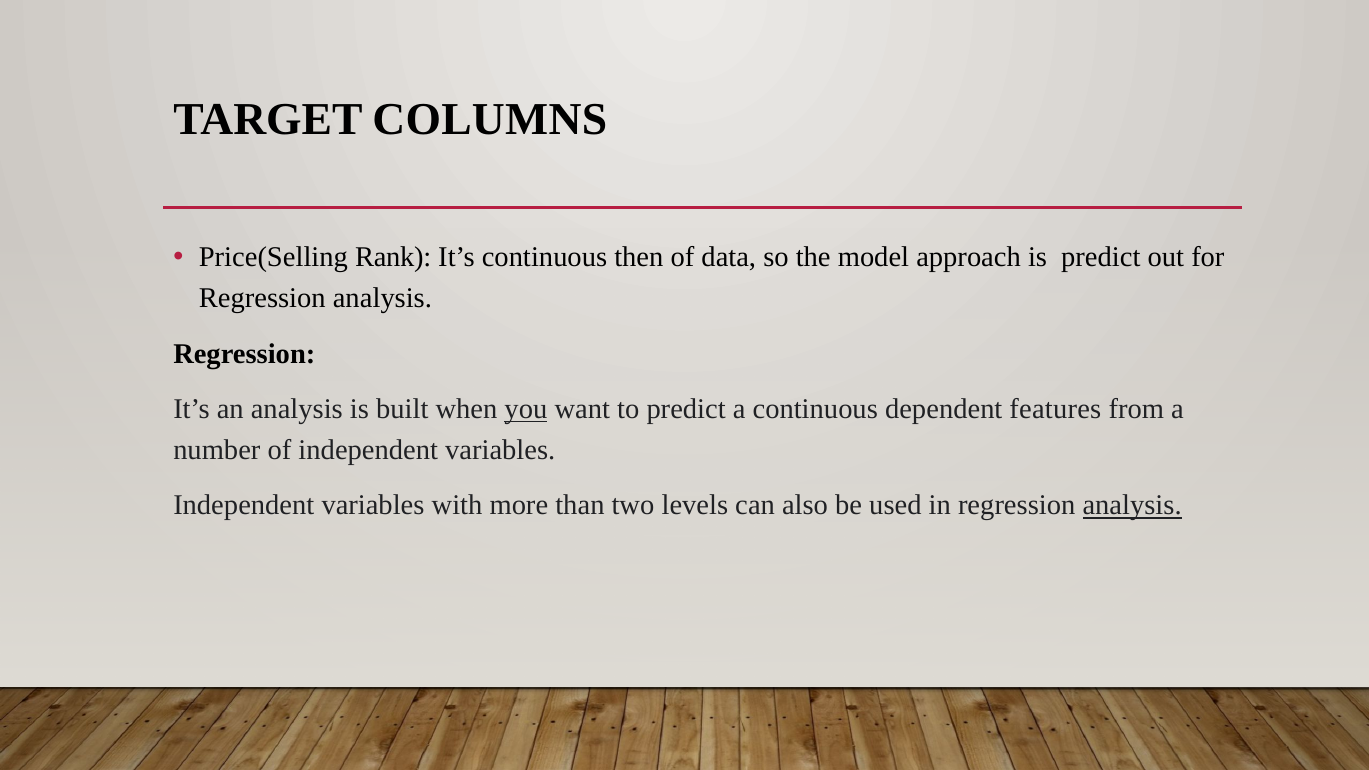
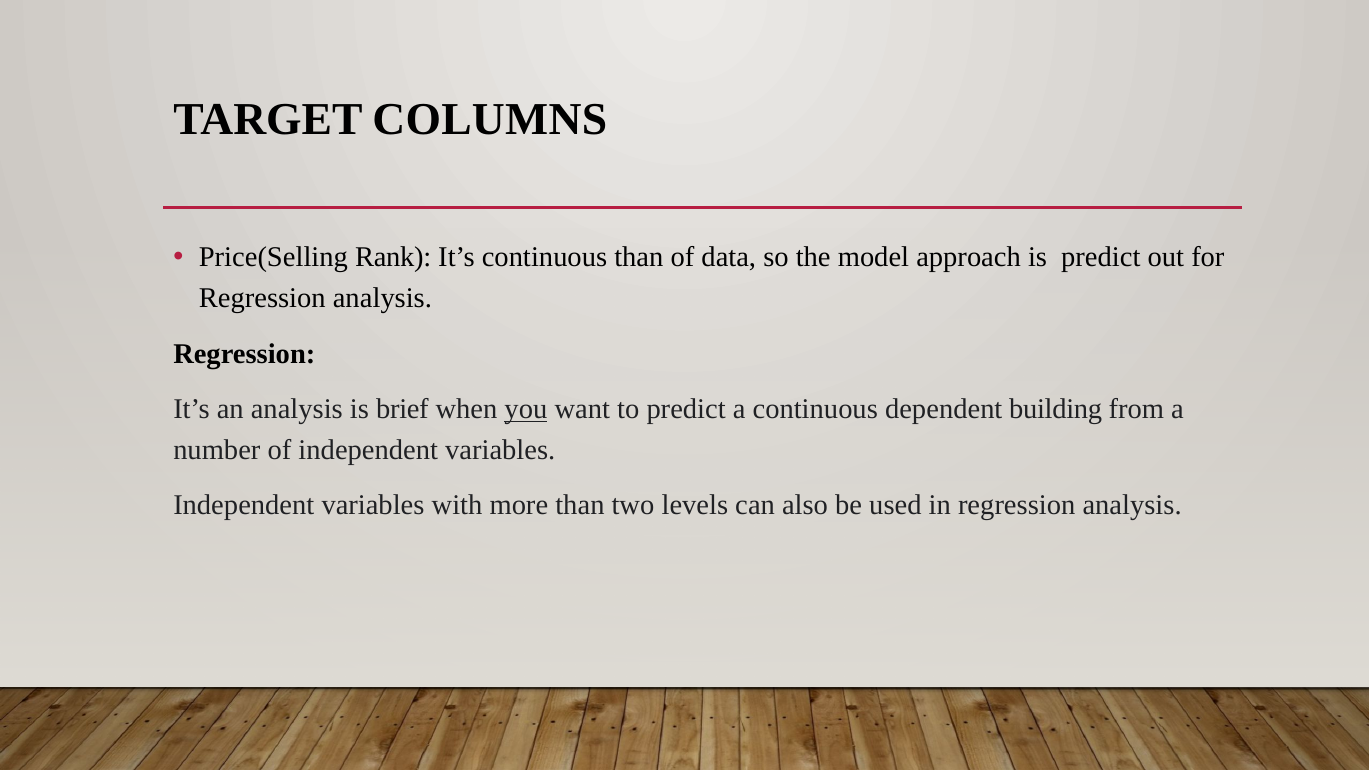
continuous then: then -> than (639, 257)
built: built -> brief (402, 409)
features: features -> building (1056, 409)
analysis underline: present -> none (1132, 506)
